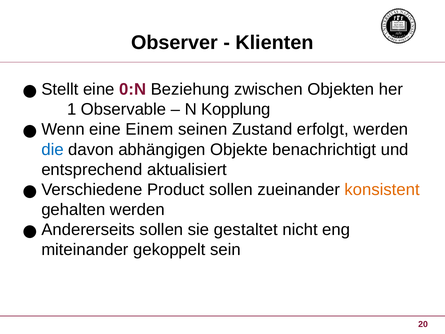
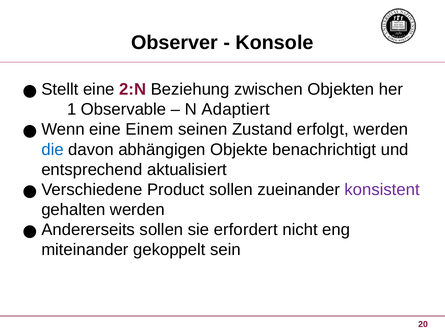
Klienten: Klienten -> Konsole (275, 43)
0:N: 0:N -> 2:N (133, 89)
Kopplung: Kopplung -> Adaptiert (236, 109)
konsistent colour: orange -> purple (382, 190)
gestaltet: gestaltet -> erfordert (246, 230)
